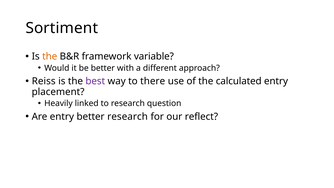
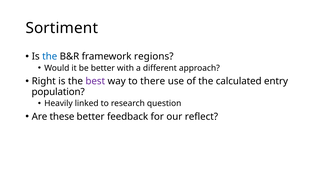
the colour: orange -> blue (50, 56)
variable: variable -> regions (154, 56)
Reiss: Reiss -> Right (44, 81)
placement: placement -> population (58, 92)
Are entry: entry -> these (62, 117)
better research: research -> feedback (128, 117)
